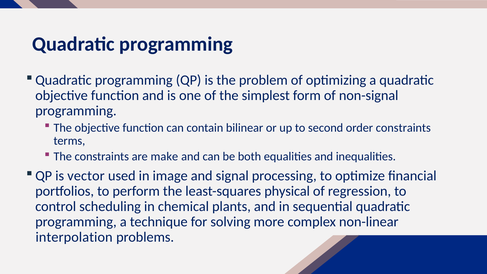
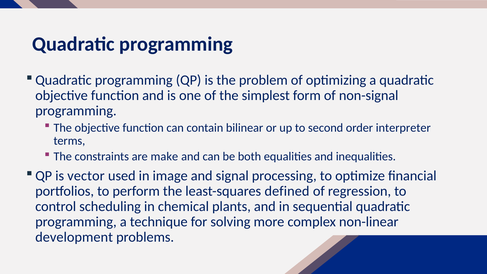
order constraints: constraints -> interpreter (403, 128)
physical: physical -> defined (287, 191)
interpolation: interpolation -> development (74, 237)
